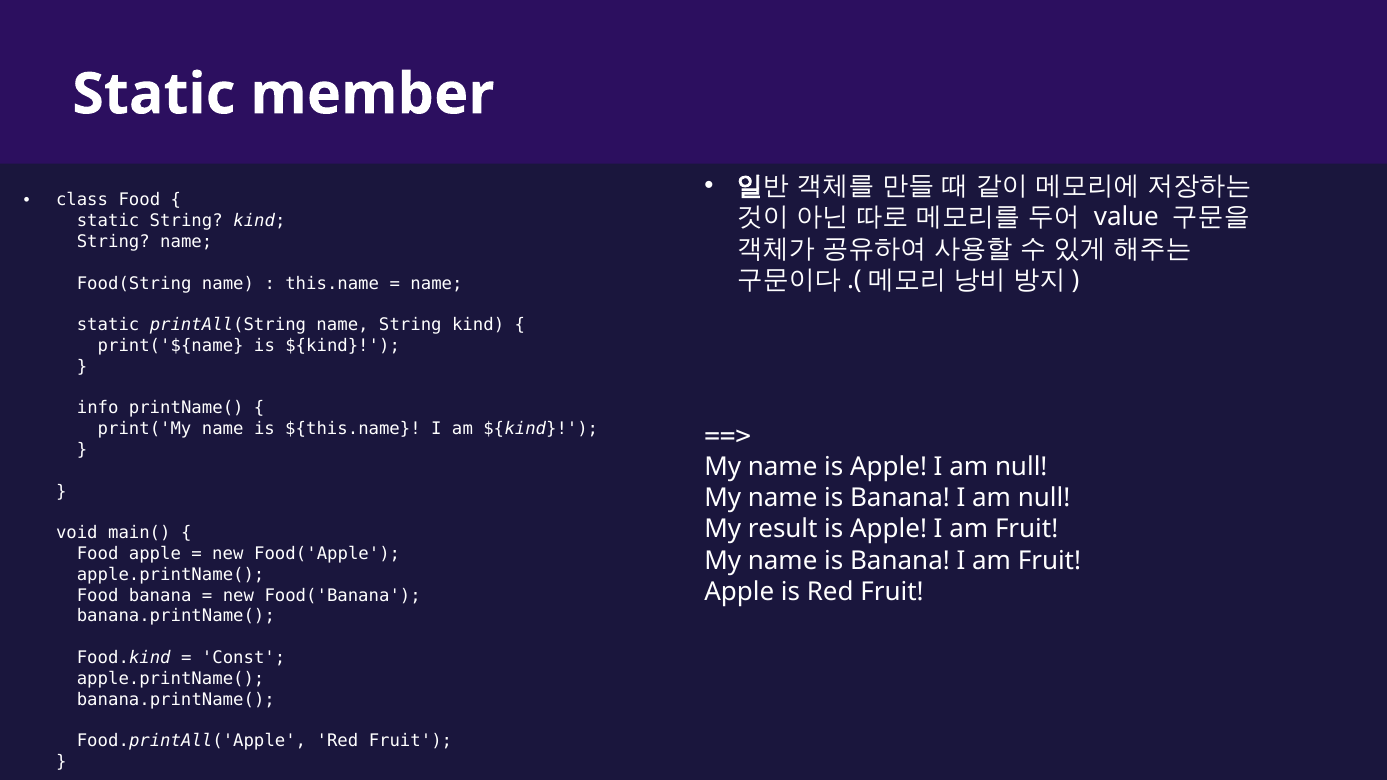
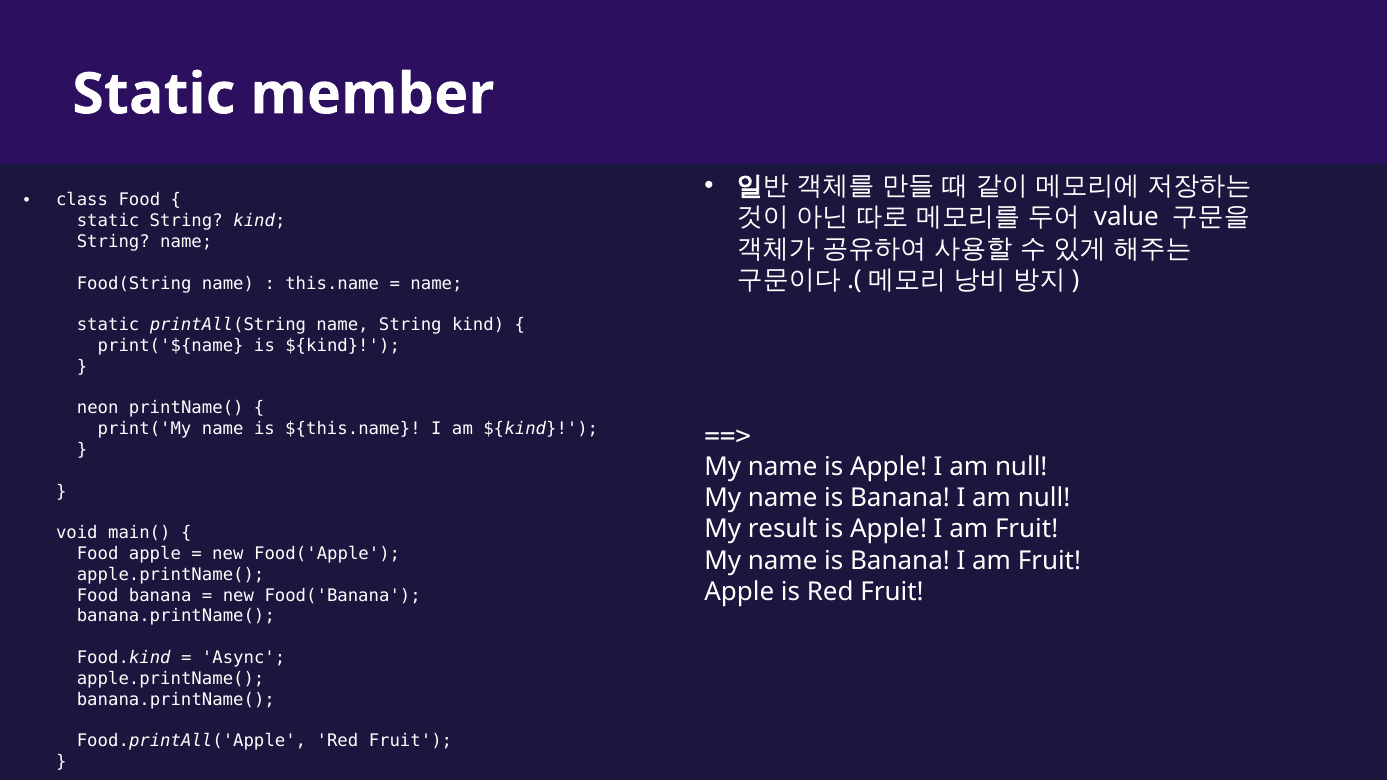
info: info -> neon (98, 408)
Const: Const -> Async (244, 658)
